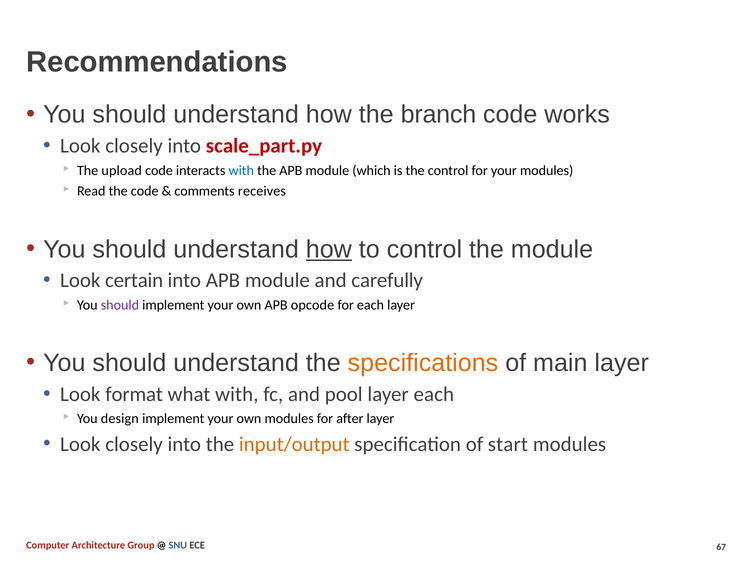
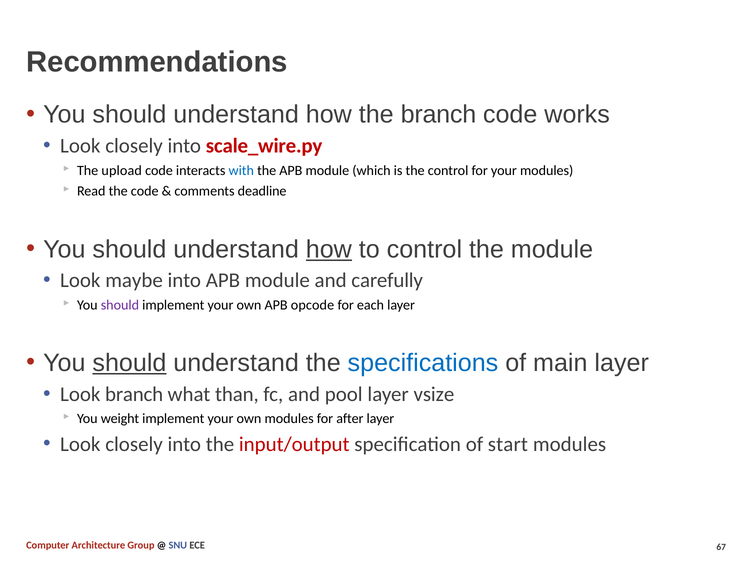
scale_part.py: scale_part.py -> scale_wire.py (264, 146)
receives: receives -> deadline (262, 191)
certain: certain -> maybe (134, 280)
should underline: none -> present (129, 363)
specifications colour: orange -> blue (423, 363)
Look format: format -> branch (134, 394)
what with: with -> than (237, 394)
layer each: each -> vsize (434, 394)
design: design -> weight (120, 419)
input/output colour: orange -> red (294, 444)
